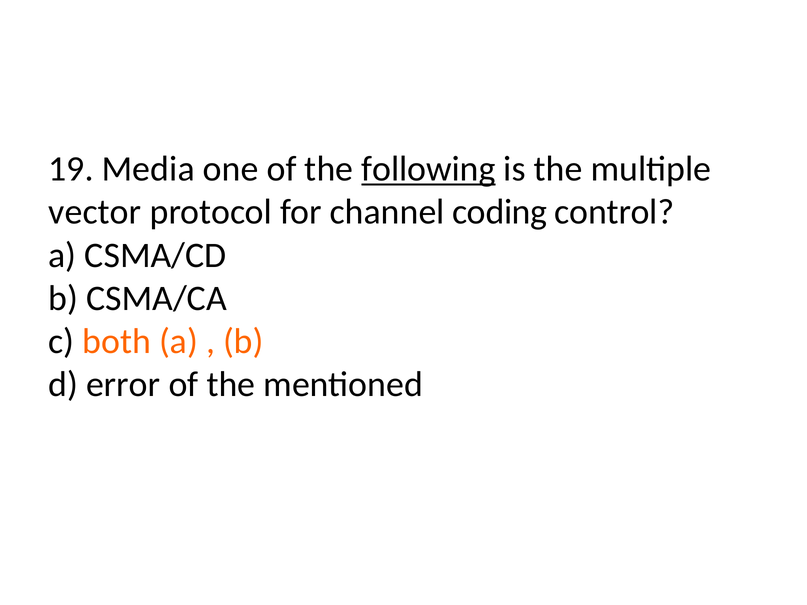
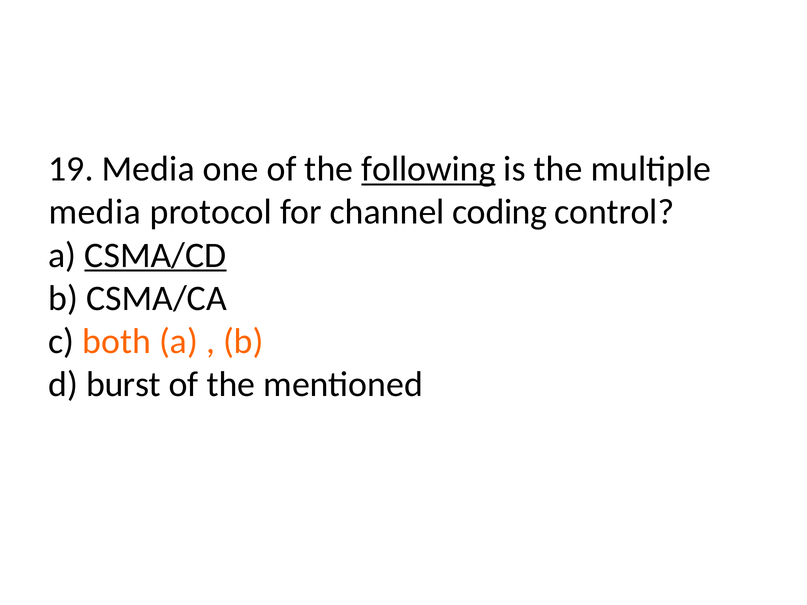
vector: vector -> media (95, 212)
CSMA/CD underline: none -> present (155, 255)
error: error -> burst (123, 384)
